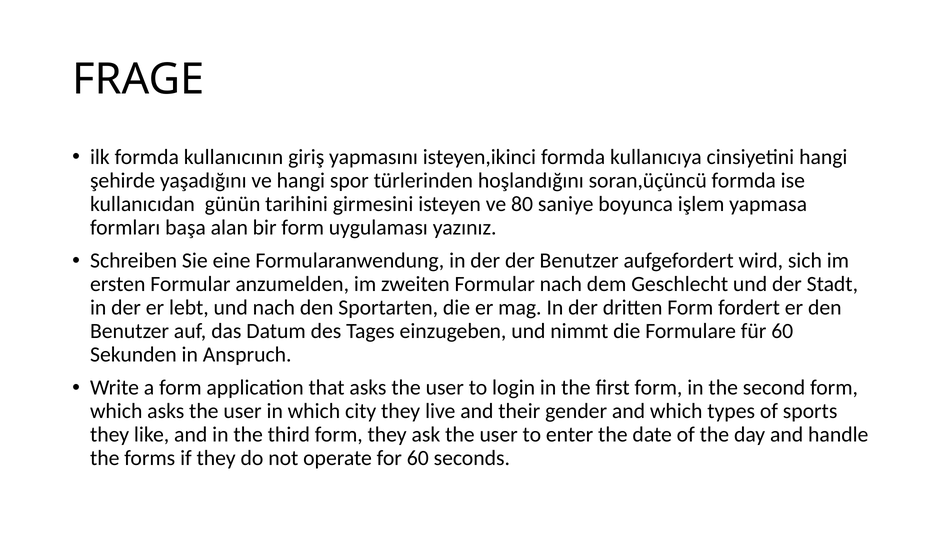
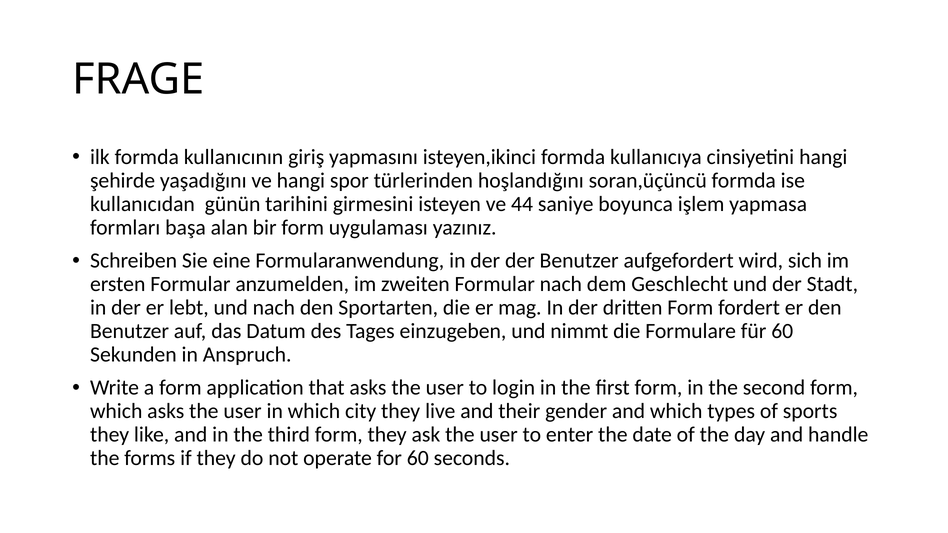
80: 80 -> 44 (522, 204)
